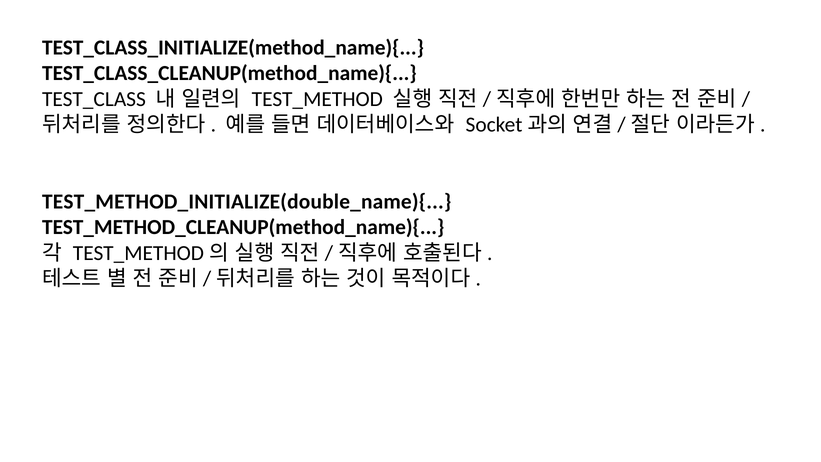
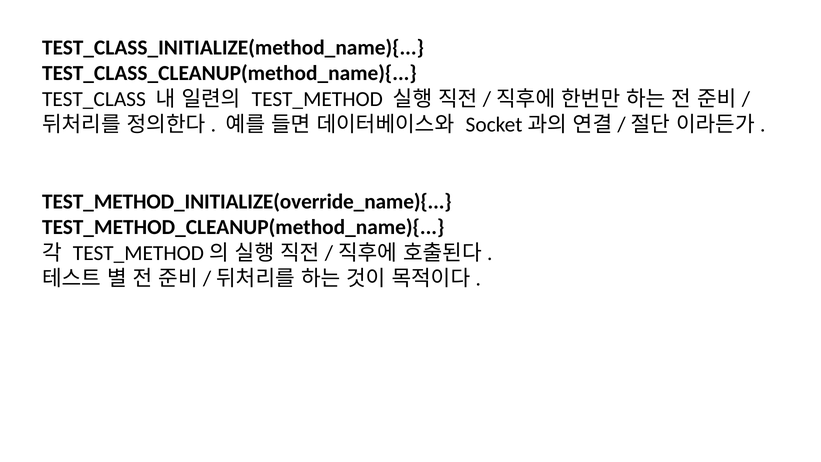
TEST_METHOD_INITIALIZE(double_name){: TEST_METHOD_INITIALIZE(double_name){ -> TEST_METHOD_INITIALIZE(override_name){ (247, 202)
